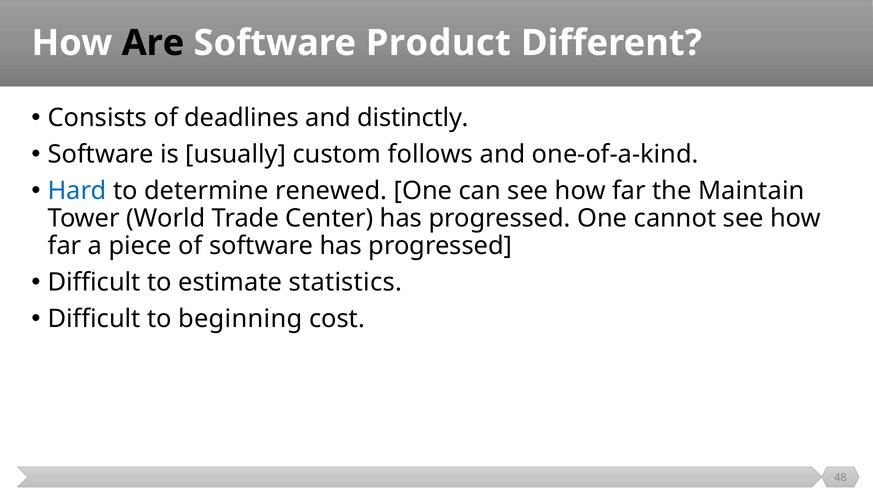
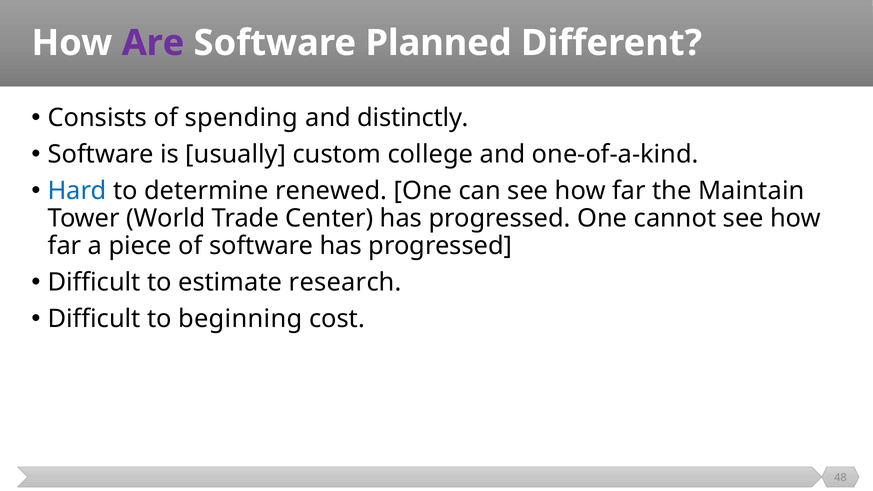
Are colour: black -> purple (153, 43)
Product: Product -> Planned (439, 43)
deadlines: deadlines -> spending (241, 118)
follows: follows -> college (430, 154)
statistics: statistics -> research (345, 282)
